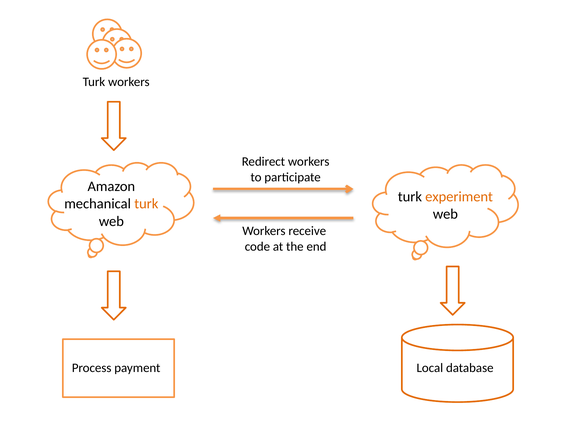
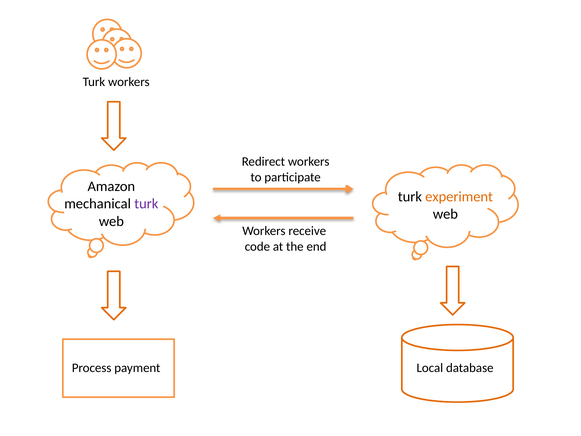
turk colour: orange -> purple (146, 204)
